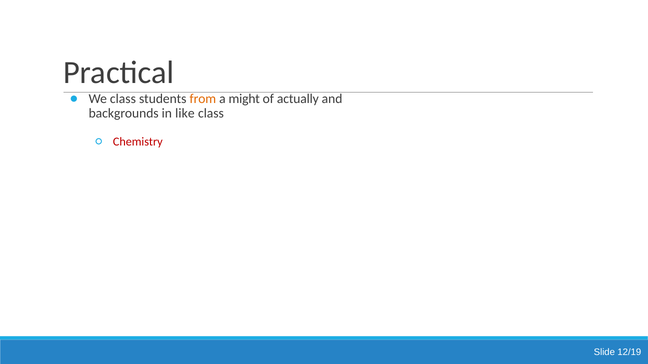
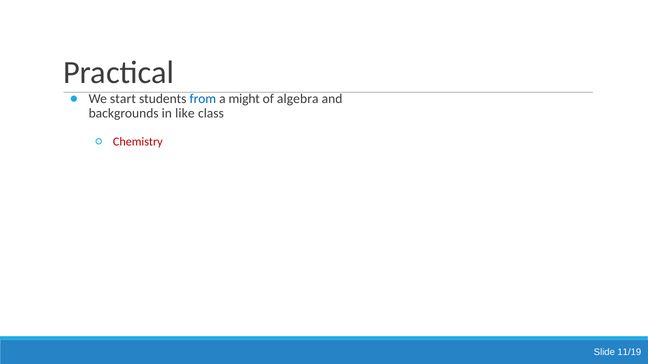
We class: class -> start (123, 99)
from colour: orange -> blue (203, 99)
actually: actually -> algebra (298, 99)
12/19: 12/19 -> 11/19 (629, 353)
